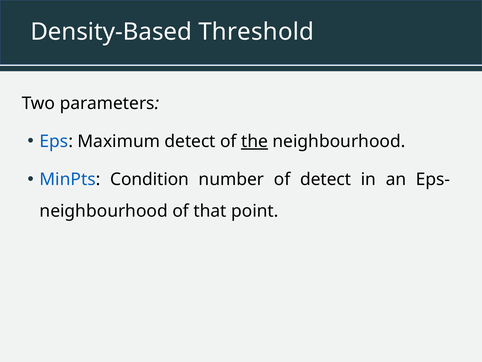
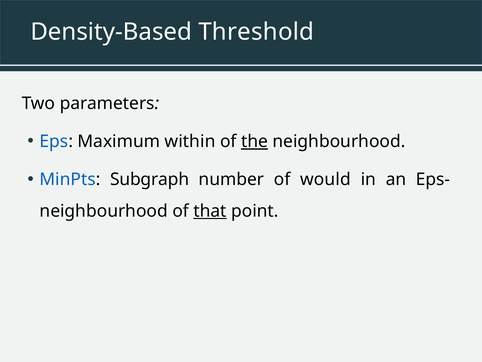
Maximum detect: detect -> within (190, 141)
Condition: Condition -> Subgraph (150, 179)
of detect: detect -> would (325, 179)
that underline: none -> present (210, 211)
